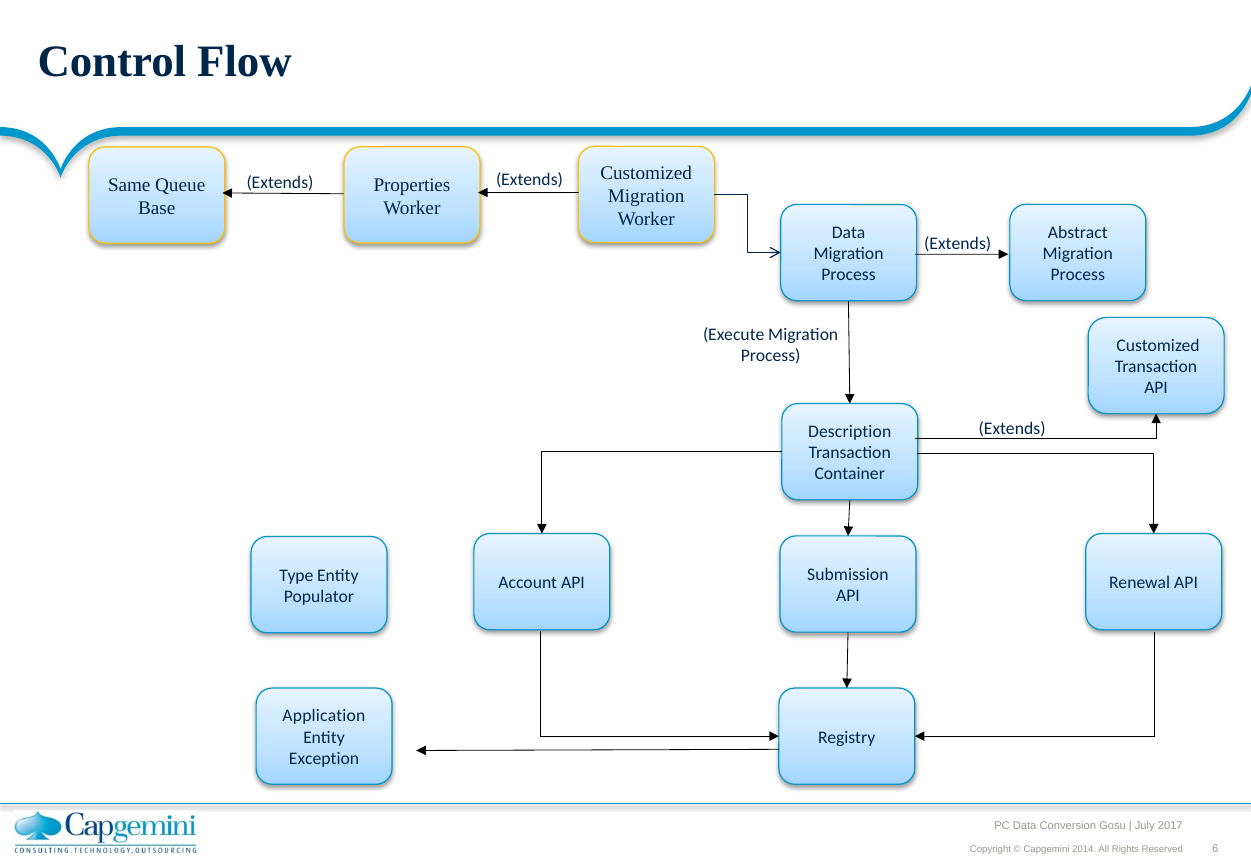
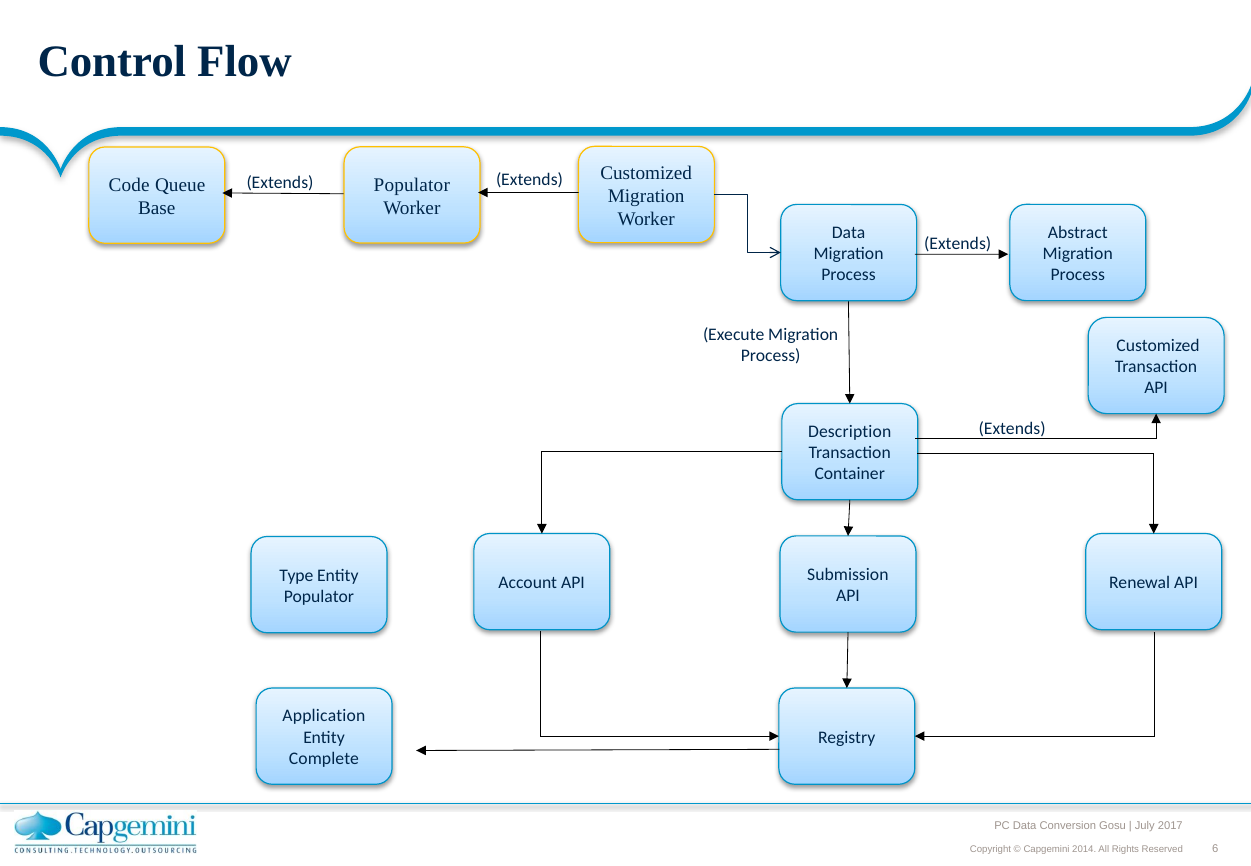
Properties: Properties -> Populator (412, 185)
Same: Same -> Code (129, 185)
Exception: Exception -> Complete (324, 759)
